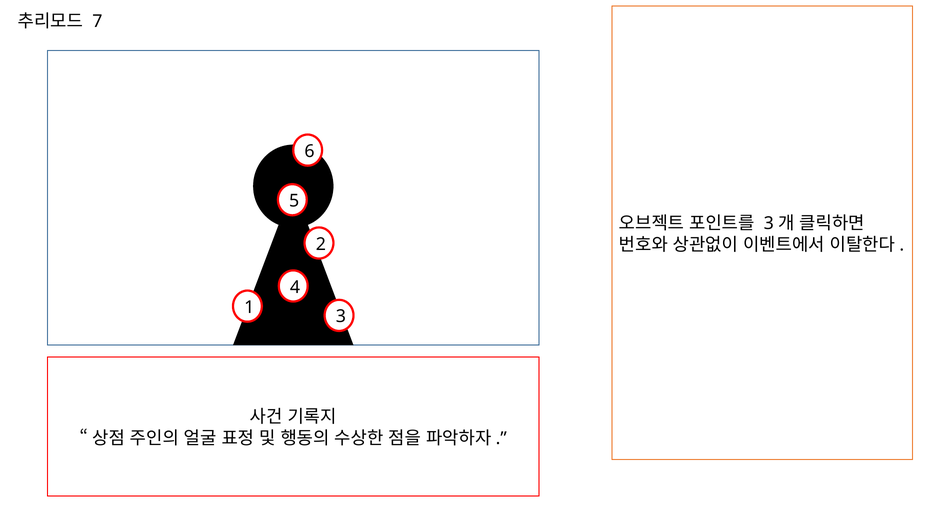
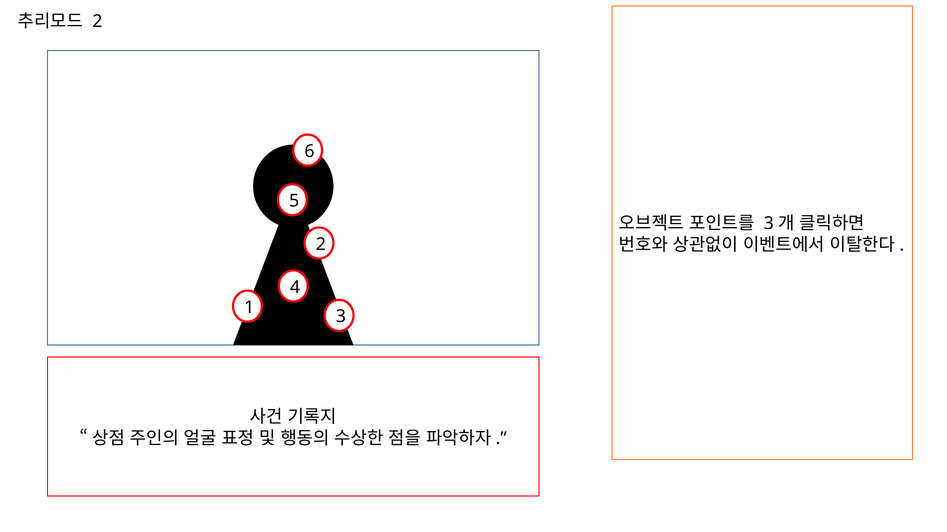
7: 7 -> 2 (97, 22)
